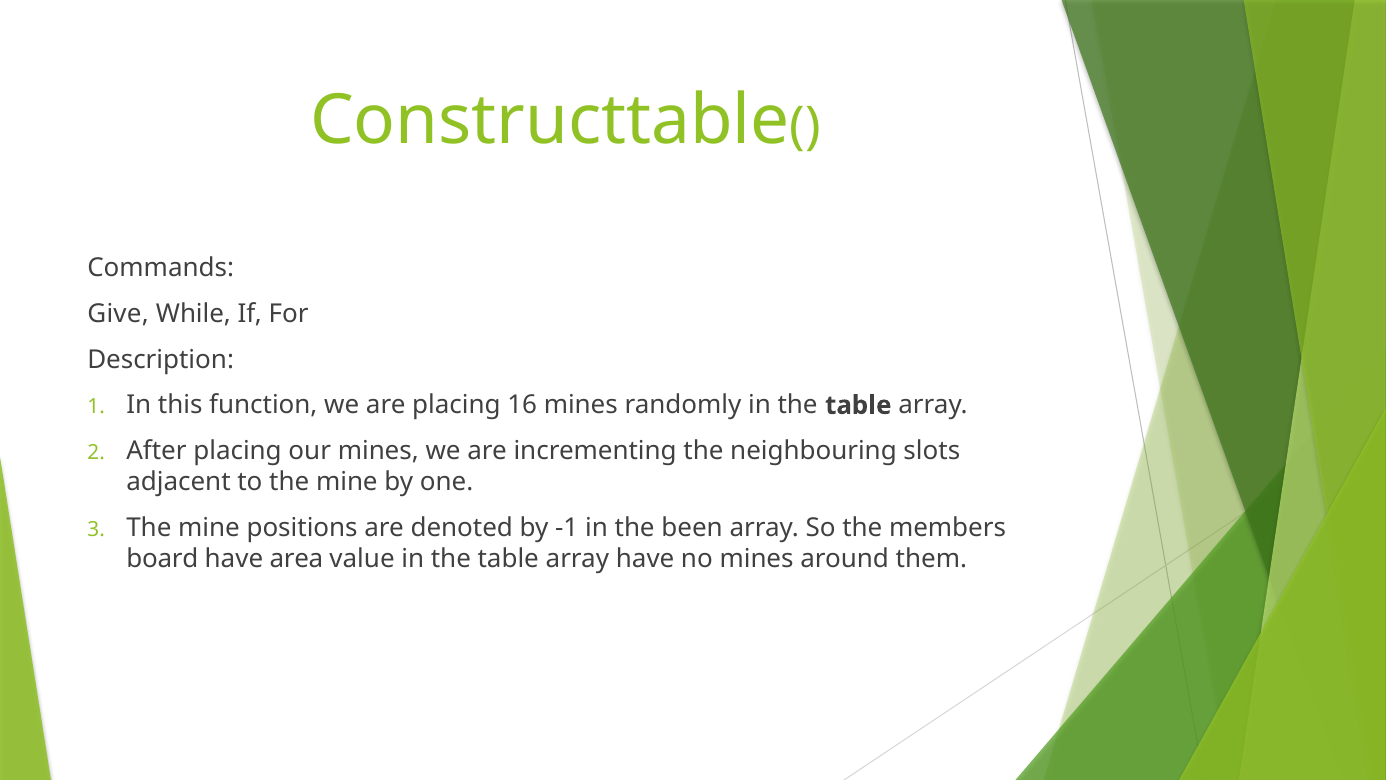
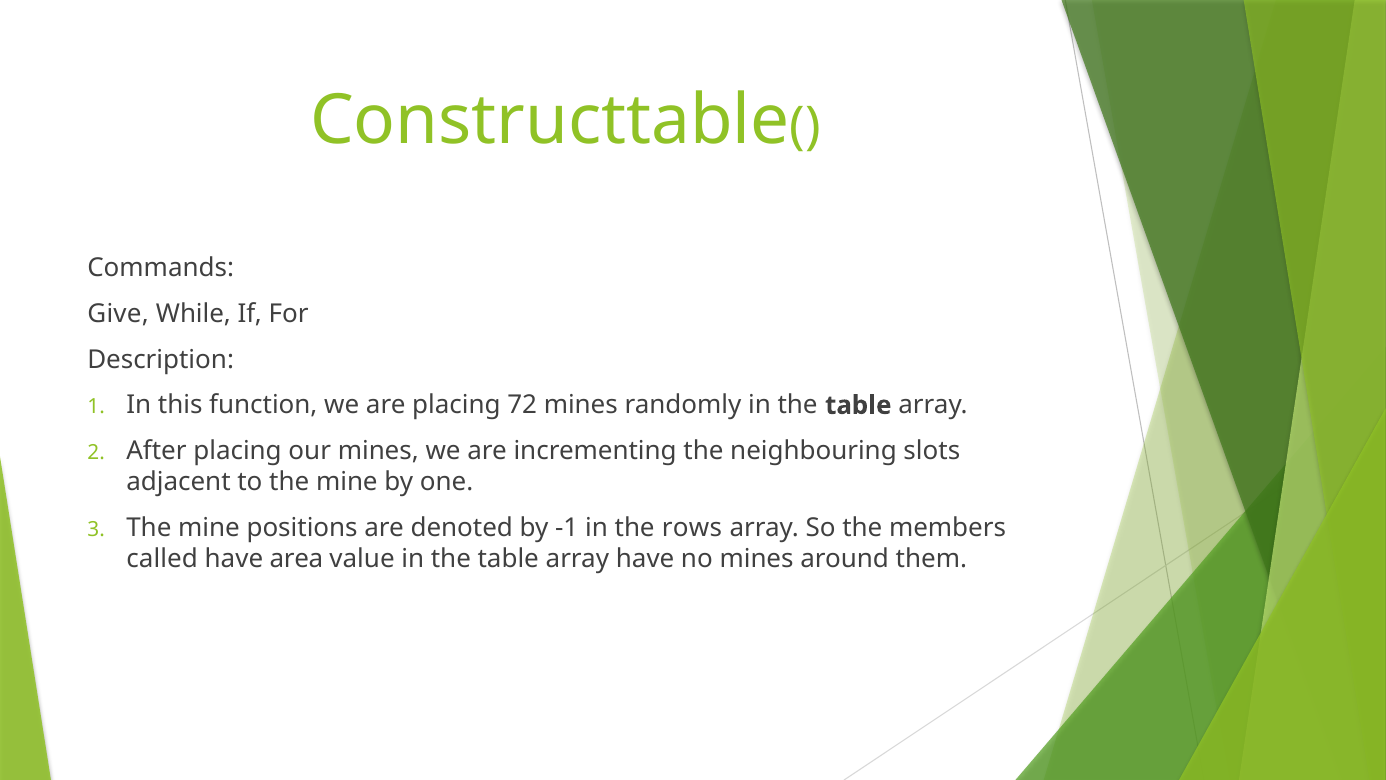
16: 16 -> 72 (522, 405)
been: been -> rows (692, 528)
board: board -> called (162, 559)
